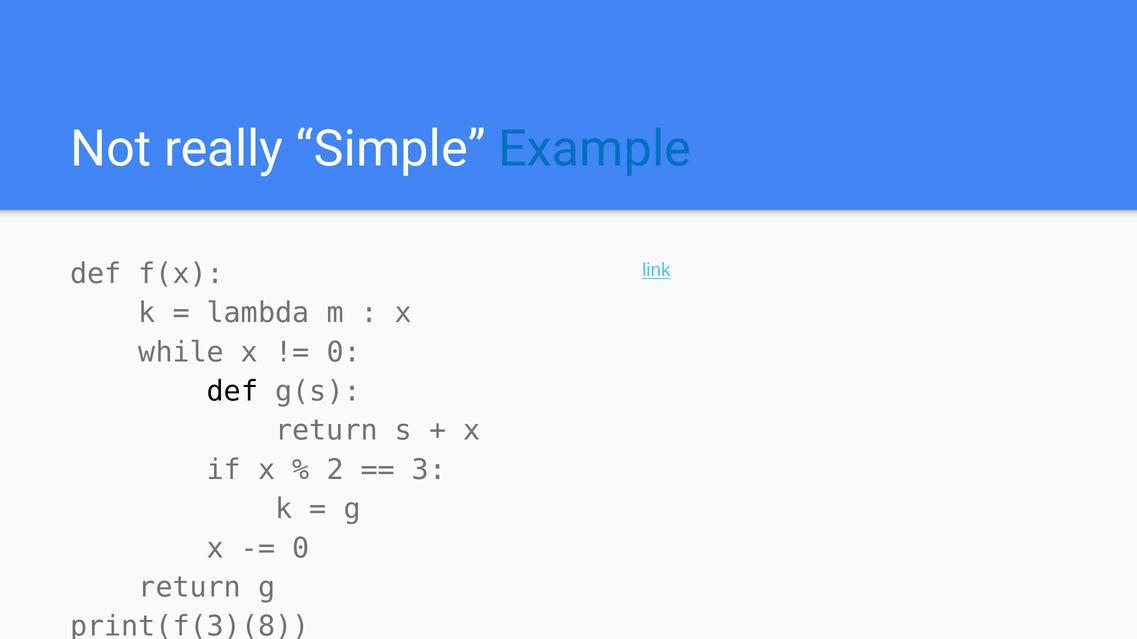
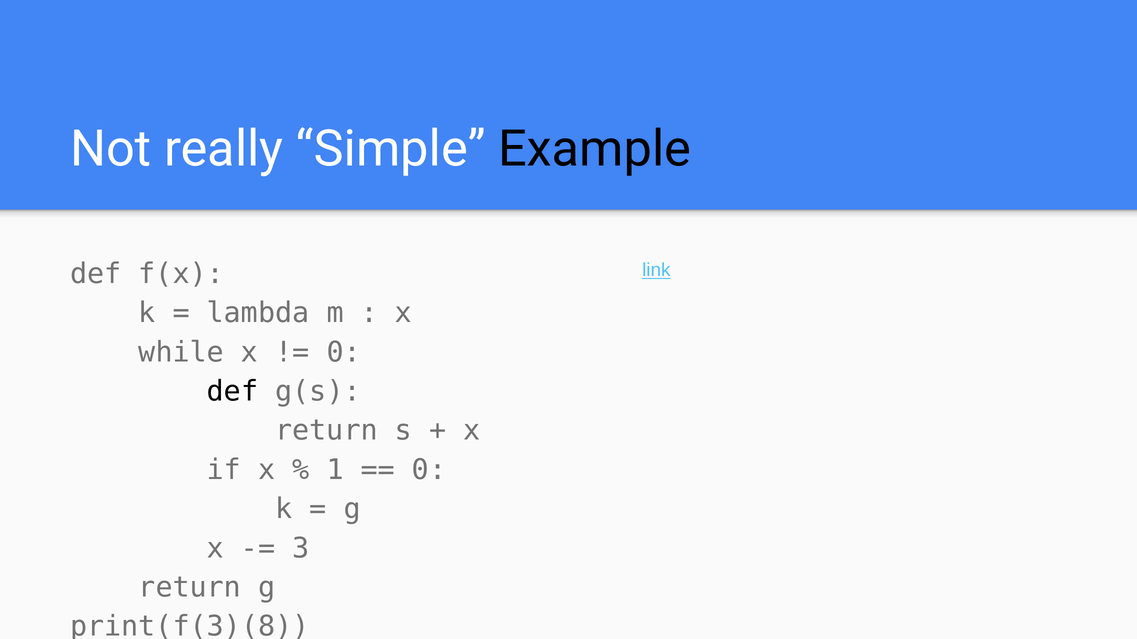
Example colour: blue -> black (595, 149)
2: 2 -> 1 (335, 470)
3: 3 -> 0 (429, 470)
0: 0 -> 3 (301, 549)
